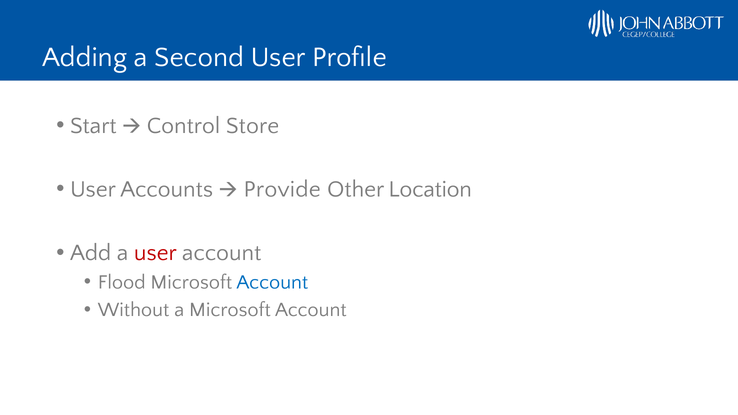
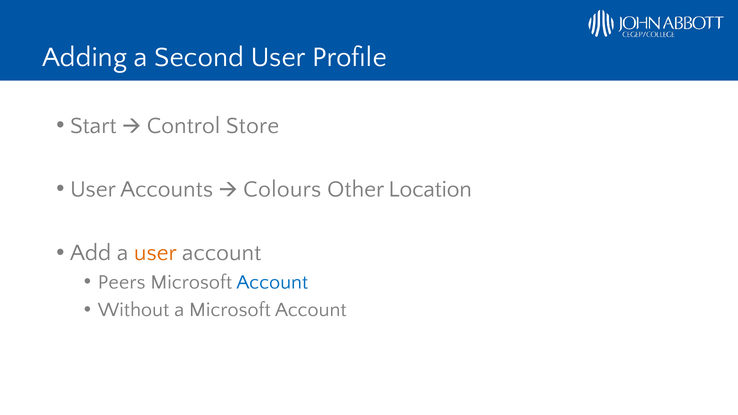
Provide: Provide -> Colours (282, 189)
user colour: red -> orange (155, 253)
Flood: Flood -> Peers (122, 282)
